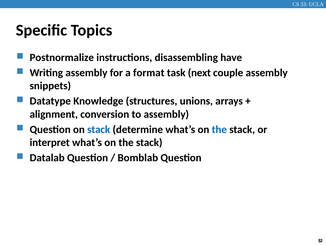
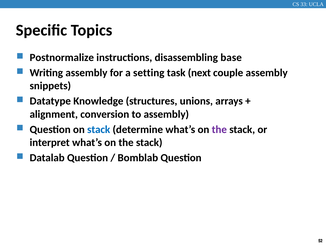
have: have -> base (231, 57)
format: format -> setting (149, 73)
the colour: blue -> purple (219, 129)
